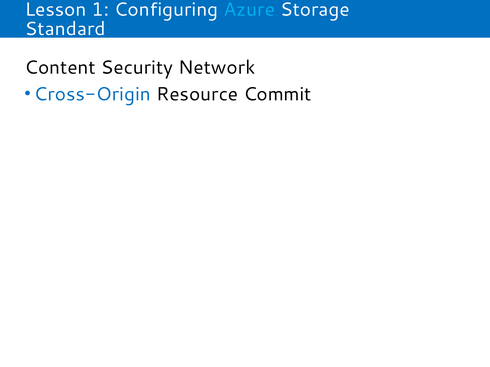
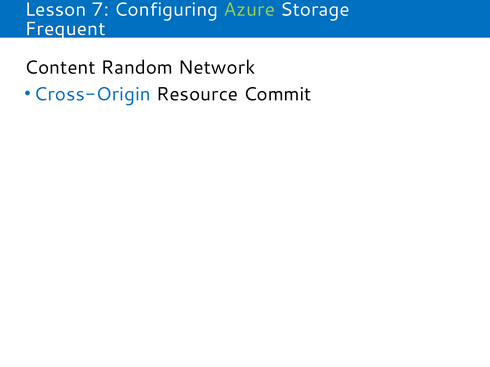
1: 1 -> 7 (100, 10)
Azure colour: light blue -> light green (249, 10)
Standard: Standard -> Frequent (65, 29)
Security: Security -> Random (137, 67)
